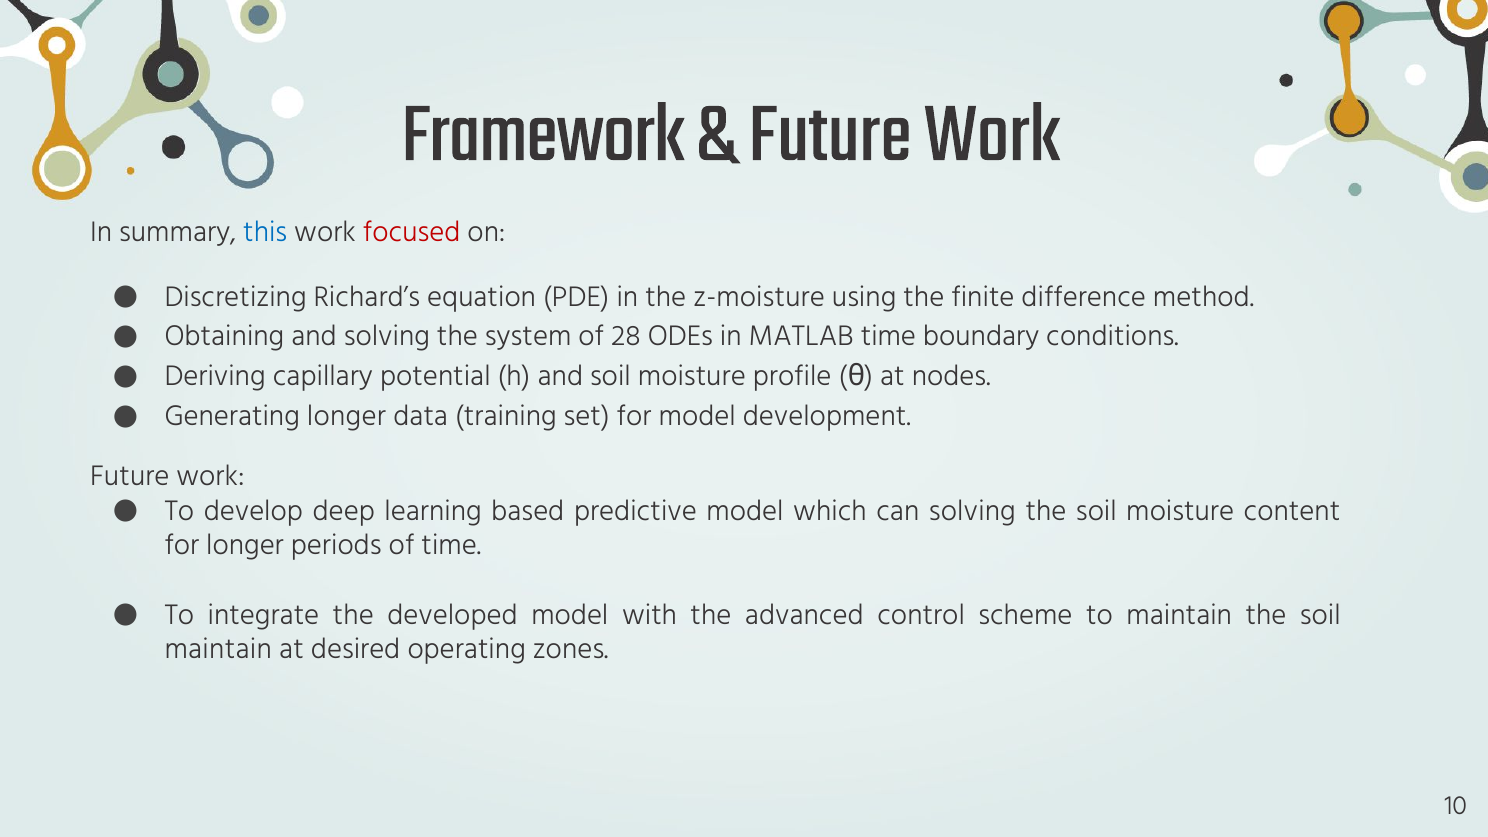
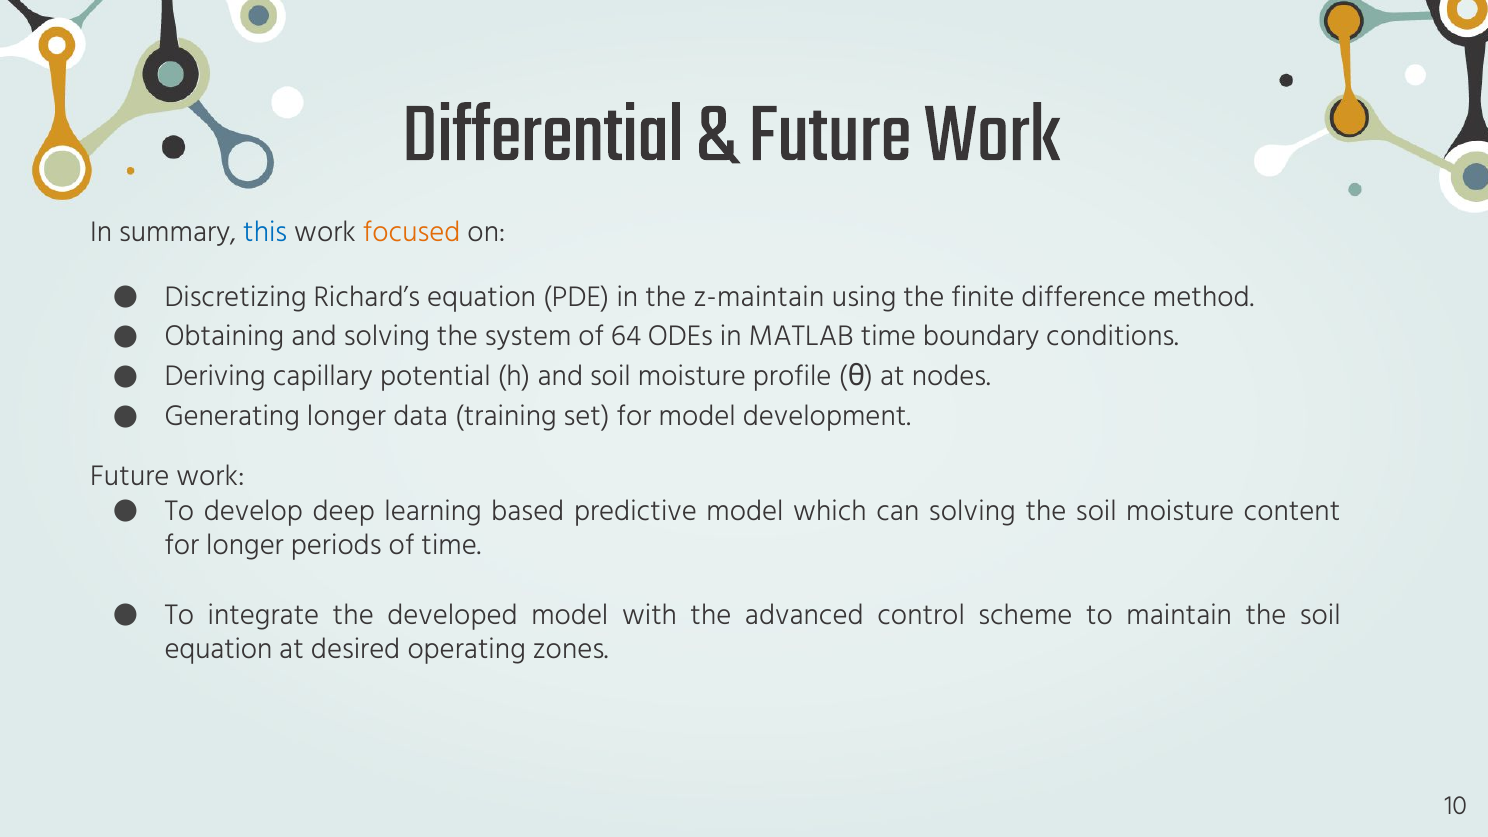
Framework: Framework -> Differential (543, 132)
focused colour: red -> orange (412, 232)
z-moisture: z-moisture -> z-maintain (759, 297)
28: 28 -> 64 (626, 336)
maintain: maintain -> equation (218, 649)
